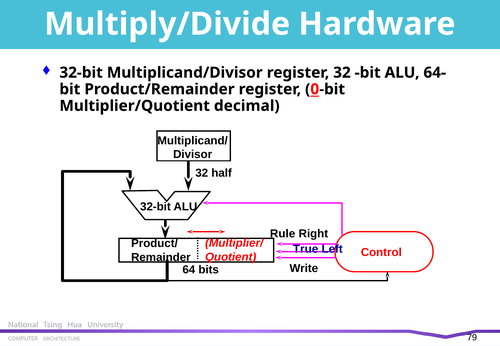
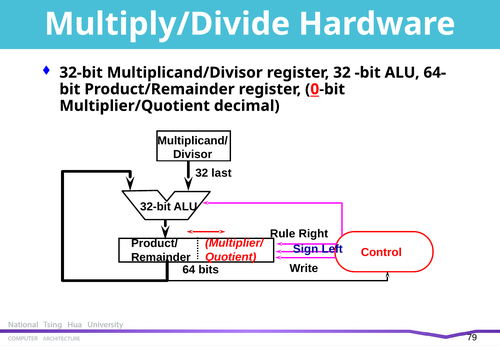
half: half -> last (222, 173)
True: True -> Sign (306, 249)
